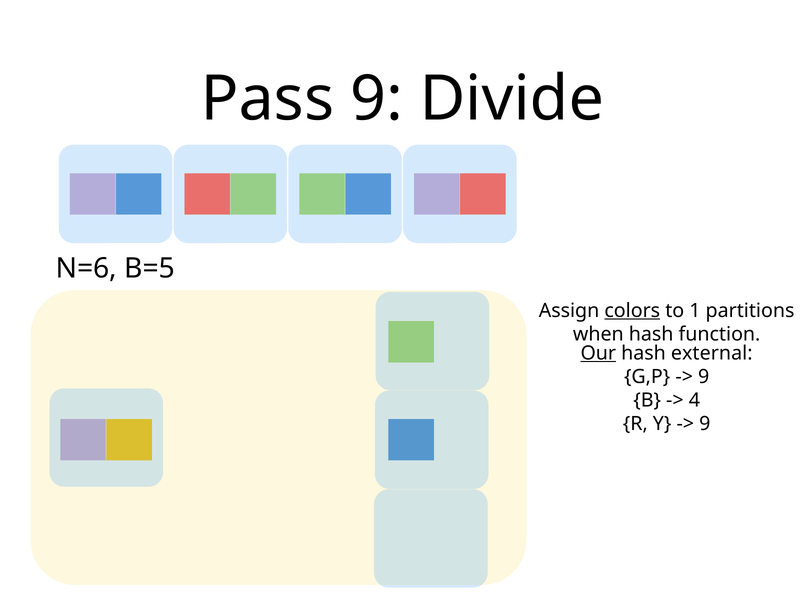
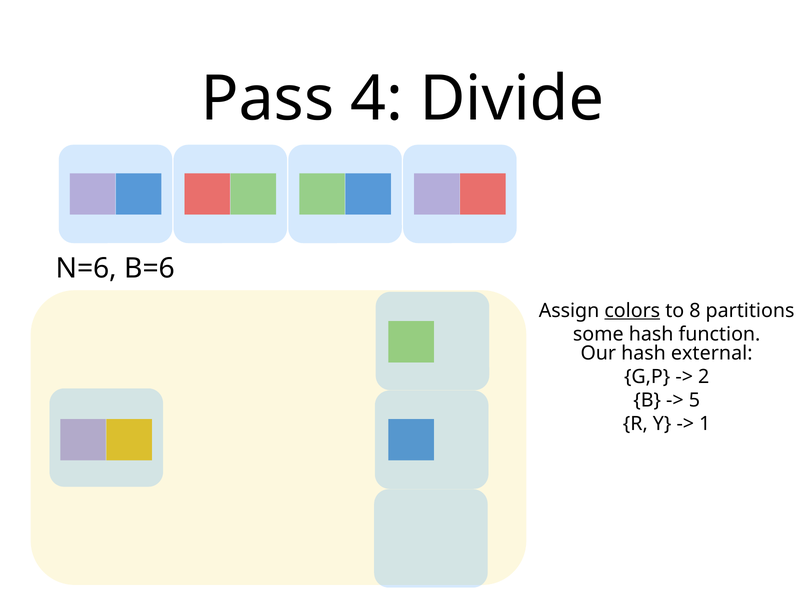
Pass 9: 9 -> 4 (377, 99)
B=5: B=5 -> B=6 (150, 269)
1: 1 -> 8 (695, 310)
when: when -> some (598, 334)
Our underline: present -> none (598, 353)
9: 9 -> 2 (704, 377)
4: 4 -> 5 (694, 400)
9: 9 -> 1 (705, 424)
